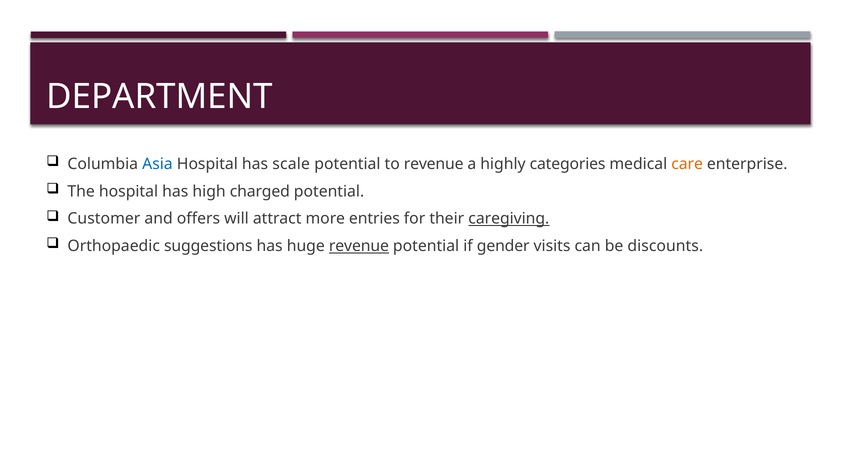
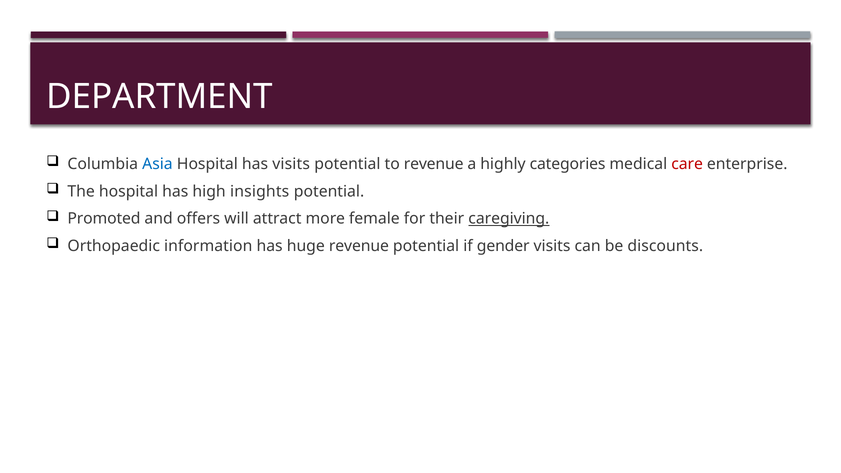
has scale: scale -> visits (291, 164)
care colour: orange -> red (687, 164)
charged: charged -> insights (260, 191)
Customer: Customer -> Promoted (104, 219)
entries: entries -> female (374, 219)
suggestions: suggestions -> information (208, 246)
revenue underline: present -> none (359, 246)
